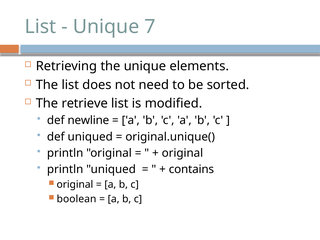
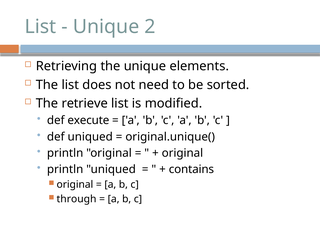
7: 7 -> 2 (150, 27)
newline: newline -> execute (88, 120)
boolean: boolean -> through (76, 199)
